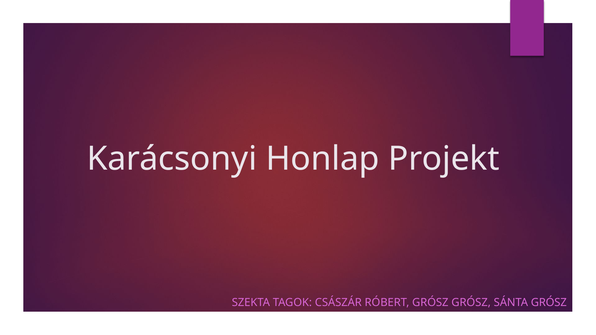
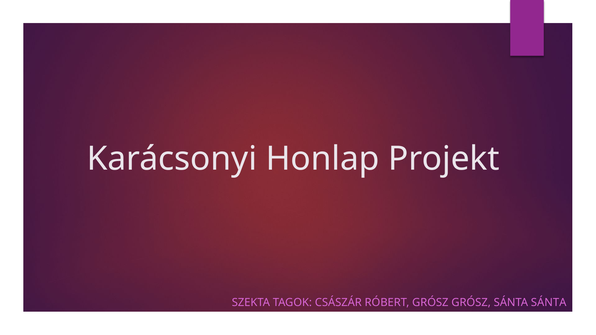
SÁNTA GRÓSZ: GRÓSZ -> SÁNTA (549, 303)
